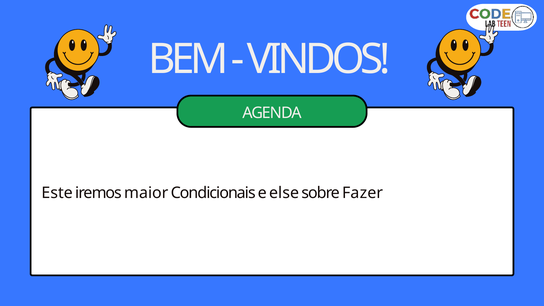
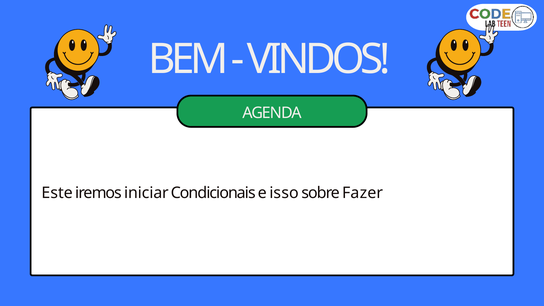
maior: maior -> iniciar (146, 193)
else: else -> isso (284, 193)
